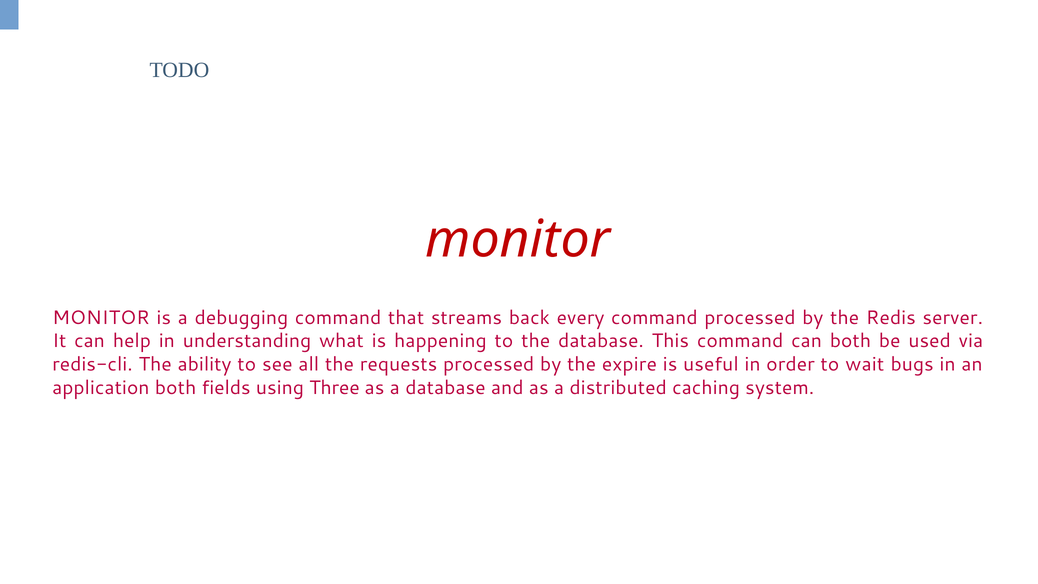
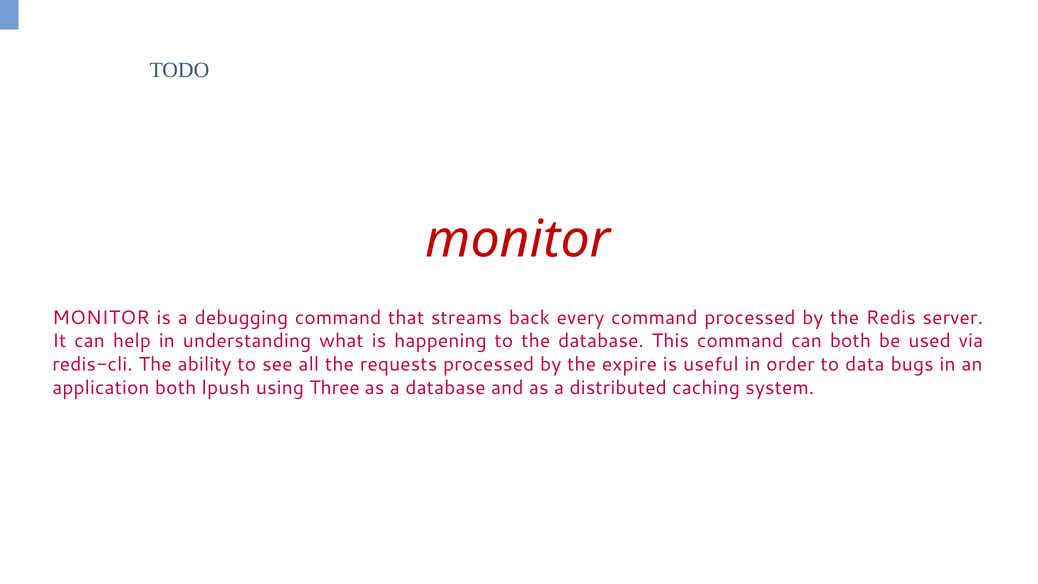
wait: wait -> data (865, 364)
fields: fields -> lpush (226, 388)
